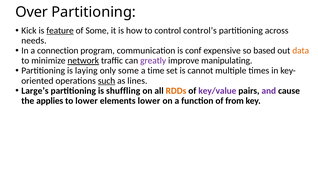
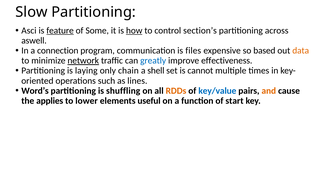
Over: Over -> Slow (31, 12)
Kick: Kick -> Asci (29, 31)
how underline: none -> present (134, 31)
control’s: control’s -> section’s (200, 31)
needs: needs -> aswell (34, 41)
conf: conf -> files (193, 51)
greatly colour: purple -> blue (153, 61)
manipulating: manipulating -> effectiveness (227, 61)
only some: some -> chain (128, 71)
time: time -> shell (156, 71)
such underline: present -> none (107, 81)
Large’s: Large’s -> Word’s (35, 91)
key/value colour: purple -> blue (217, 91)
and colour: purple -> orange (269, 91)
elements lower: lower -> useful (149, 101)
from: from -> start (234, 101)
